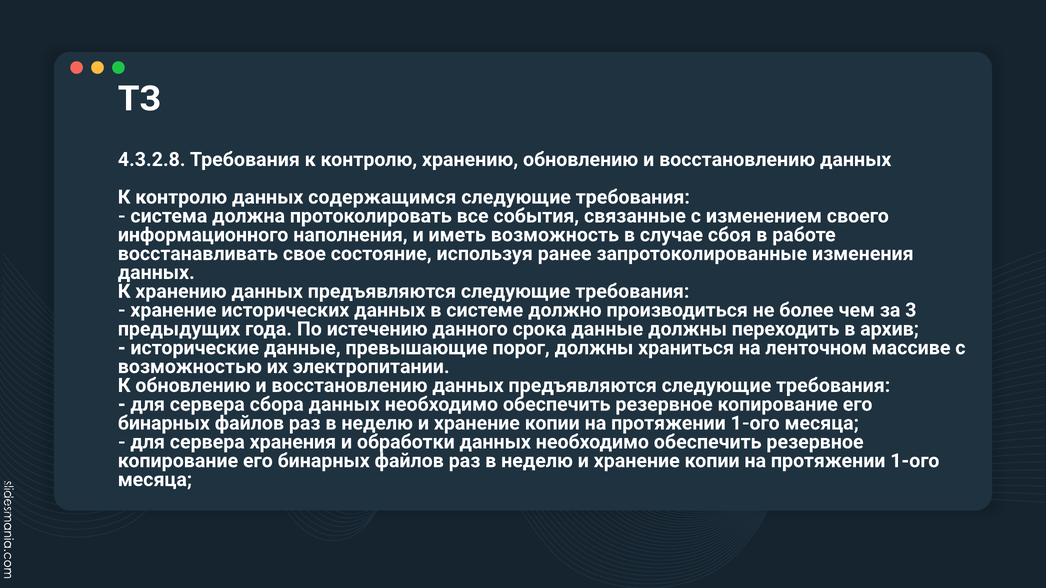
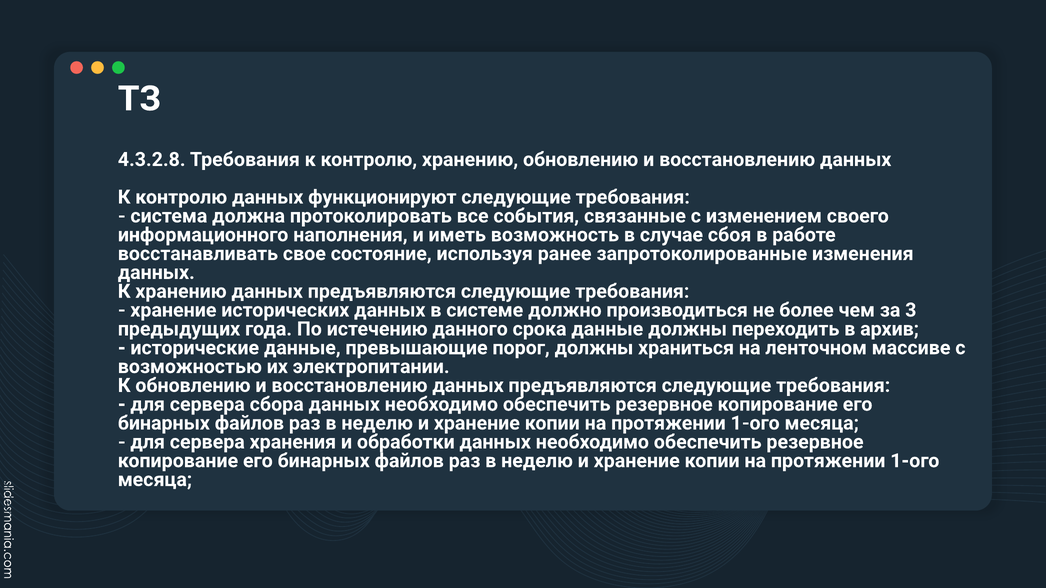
содержащимся: содержащимся -> функционируют (382, 197)
